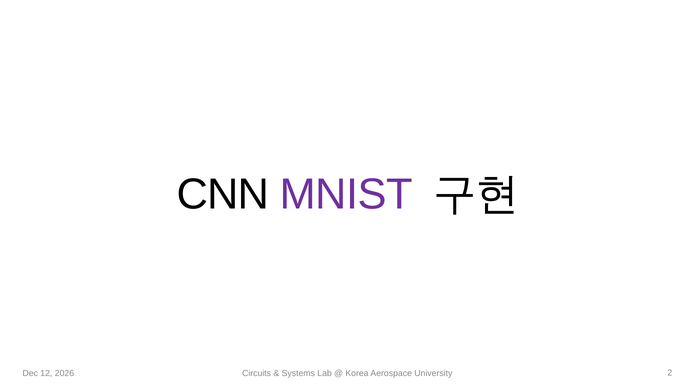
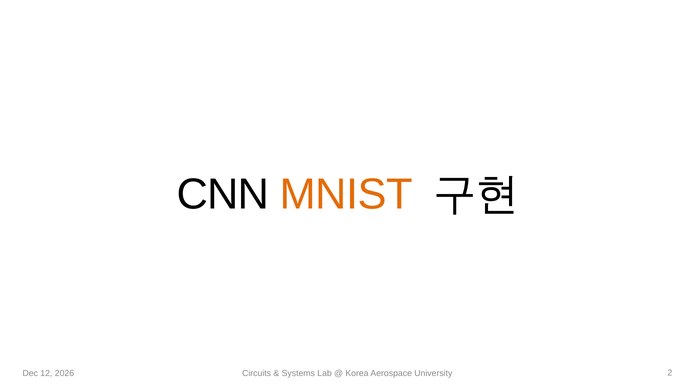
MNIST colour: purple -> orange (346, 194)
